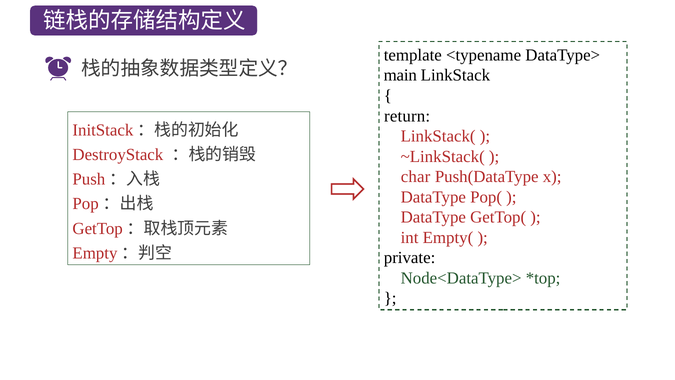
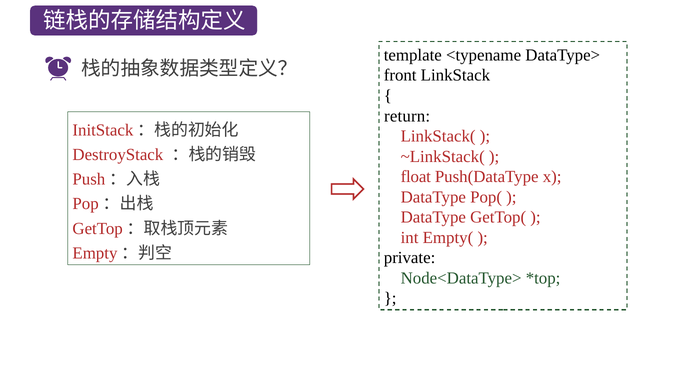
main: main -> front (400, 75)
char: char -> float (416, 177)
